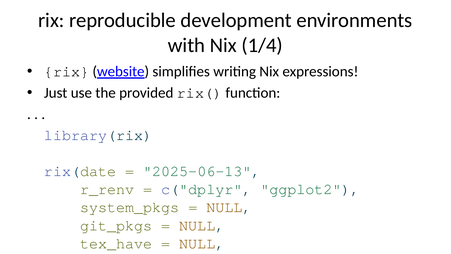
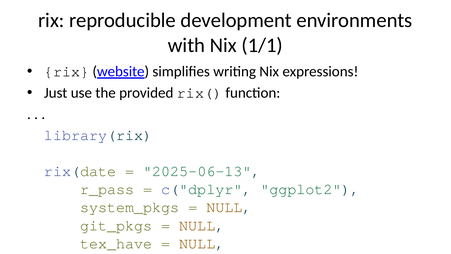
1/4: 1/4 -> 1/1 (262, 45)
r_renv: r_renv -> r_pass (107, 189)
